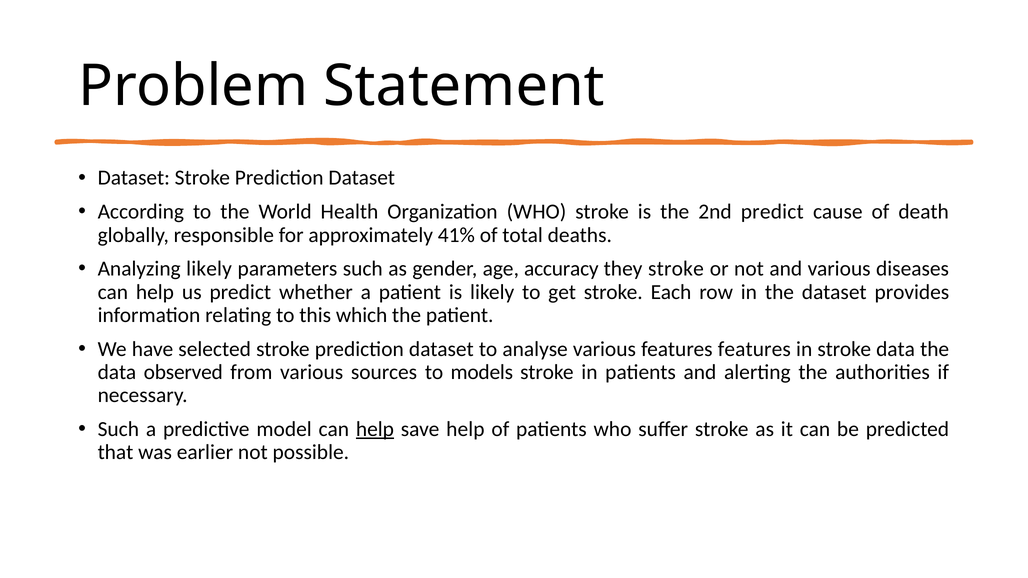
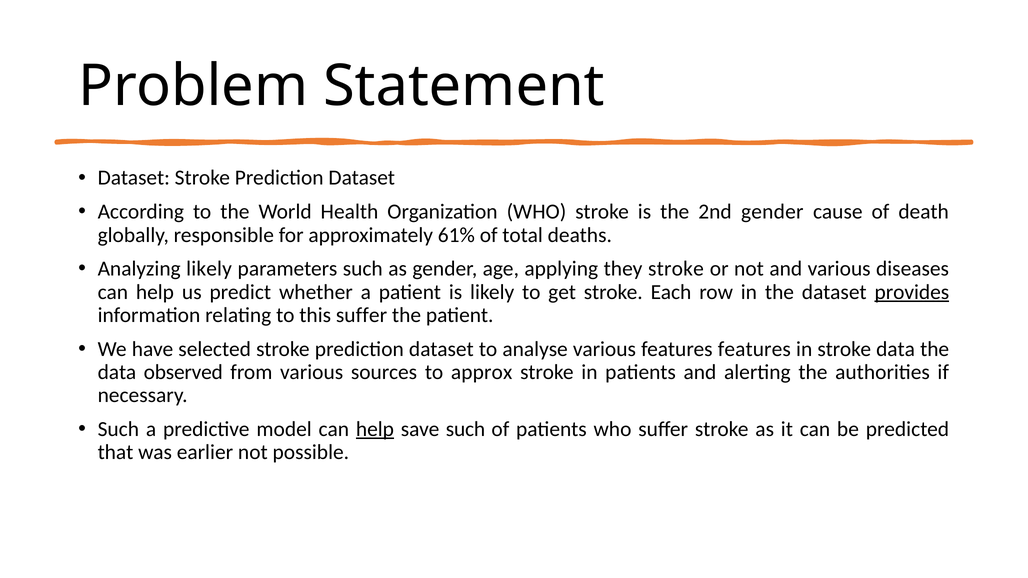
2nd predict: predict -> gender (772, 212)
41%: 41% -> 61% (456, 235)
accuracy: accuracy -> applying (561, 269)
provides underline: none -> present (912, 292)
this which: which -> suffer (361, 315)
models: models -> approx (482, 372)
save help: help -> such (466, 429)
